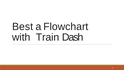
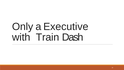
Best: Best -> Only (23, 27)
Flowchart: Flowchart -> Executive (66, 27)
